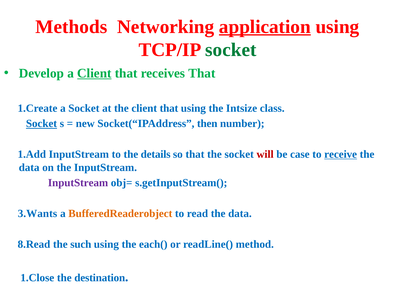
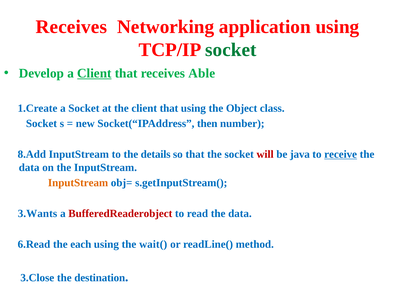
Methods: Methods -> Receives (71, 27)
application underline: present -> none (265, 27)
receives That: That -> Able (202, 73)
Intsize: Intsize -> Object (242, 108)
Socket underline: present -> none (41, 124)
1.Add: 1.Add -> 8.Add (32, 154)
case: case -> java (300, 154)
InputStream colour: purple -> orange (78, 183)
BufferedReaderobject colour: orange -> red (120, 214)
8.Read: 8.Read -> 6.Read (34, 245)
such: such -> each (81, 245)
each(: each( -> wait( (153, 245)
1.Close: 1.Close -> 3.Close (37, 278)
